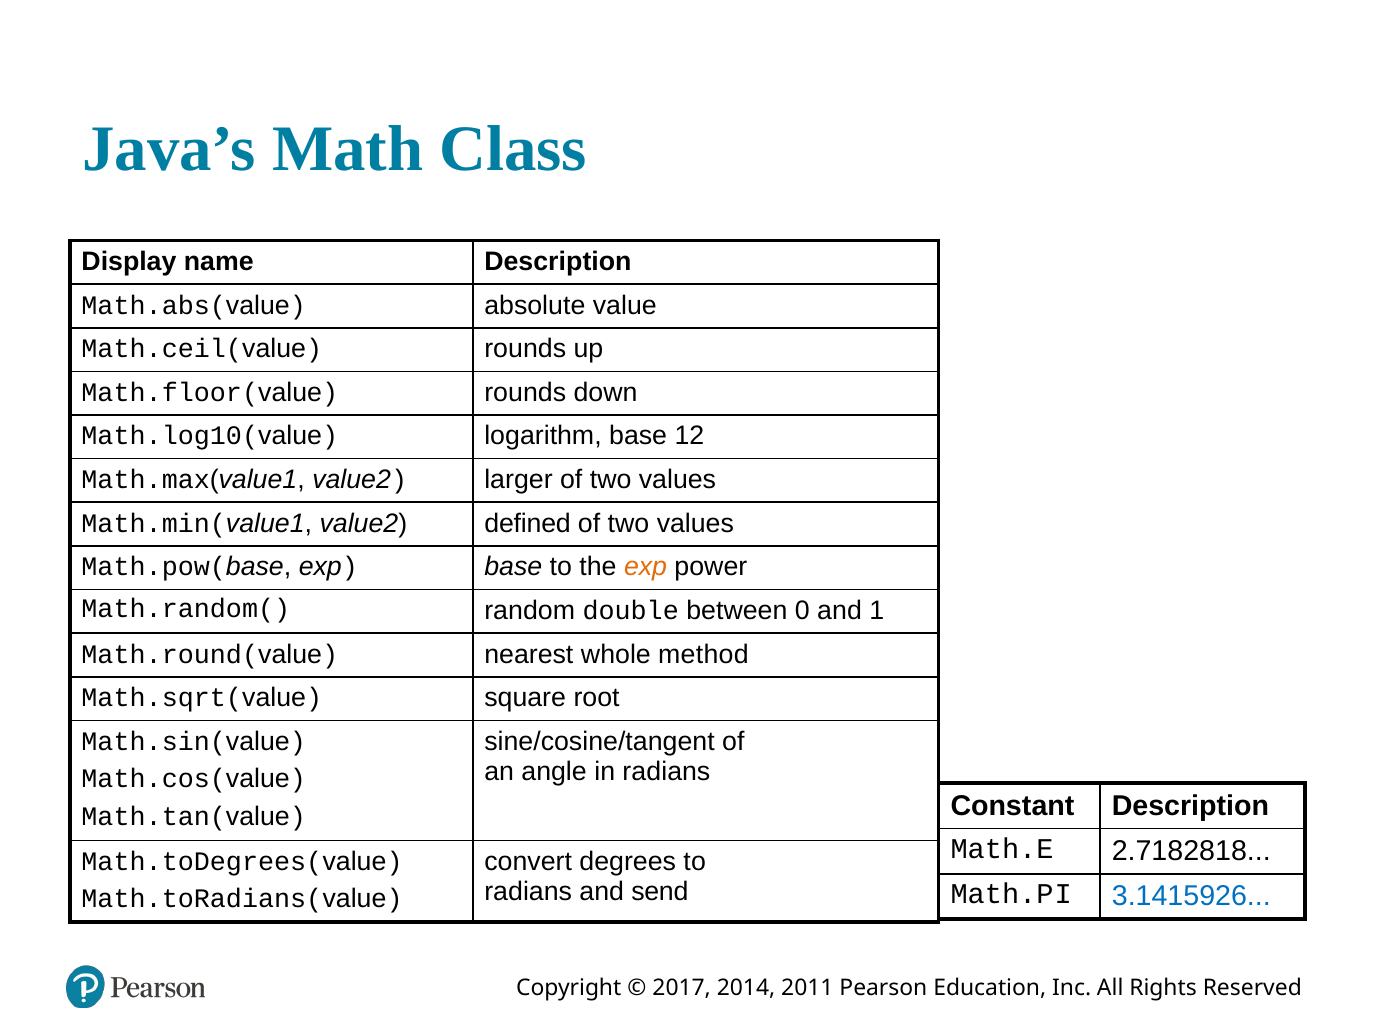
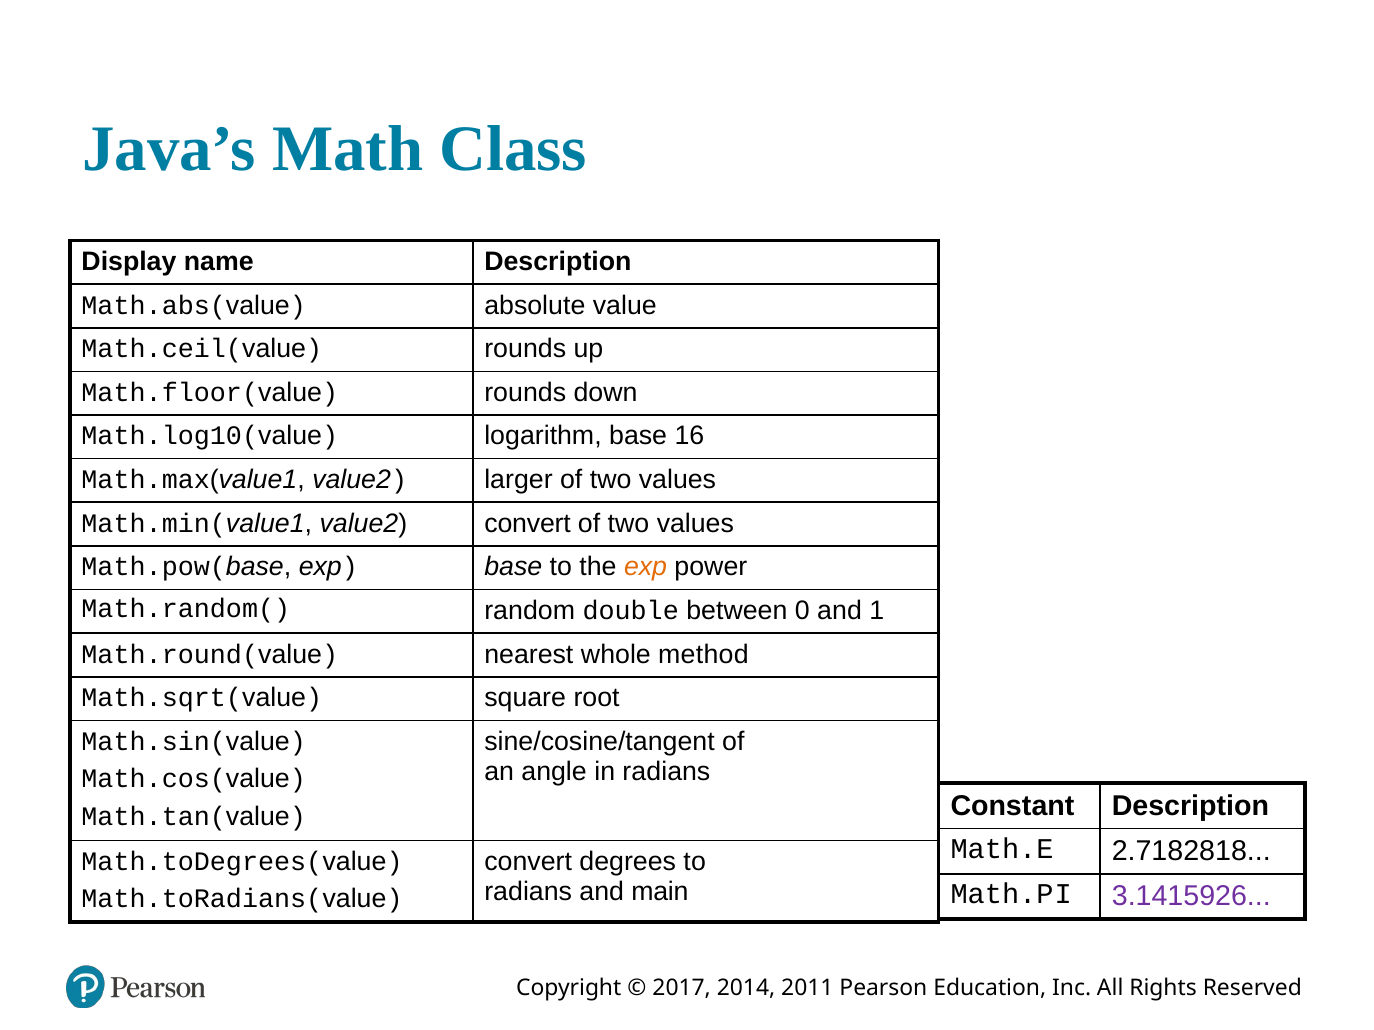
12: 12 -> 16 (689, 436)
value2 defined: defined -> convert (528, 524)
send: send -> main (660, 892)
3.1415926 colour: blue -> purple (1191, 897)
